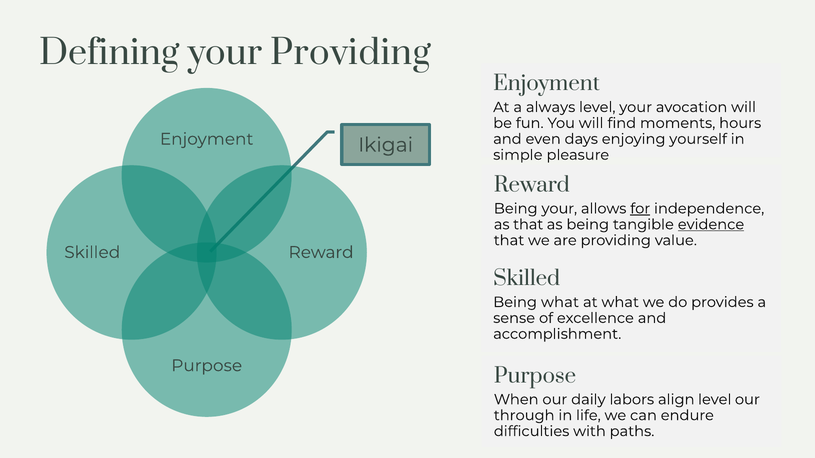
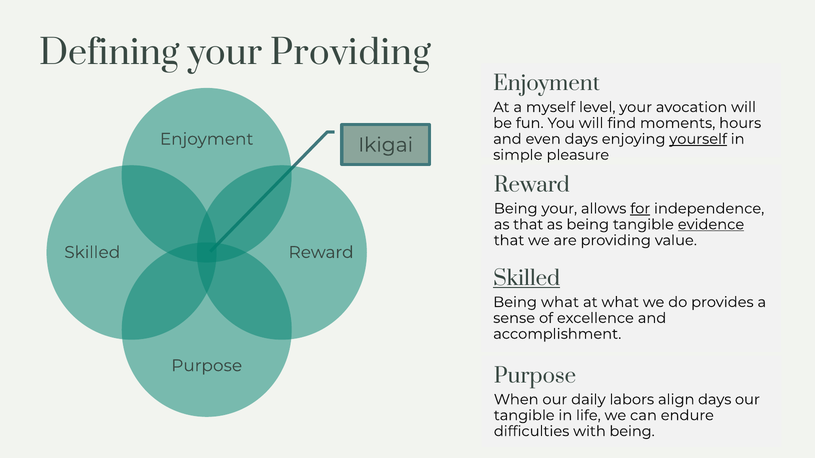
always: always -> myself (551, 107)
yourself underline: none -> present (698, 139)
Skilled underline: none -> present (527, 279)
align level: level -> days (715, 400)
through: through -> tangible (524, 416)
with paths: paths -> being (632, 432)
